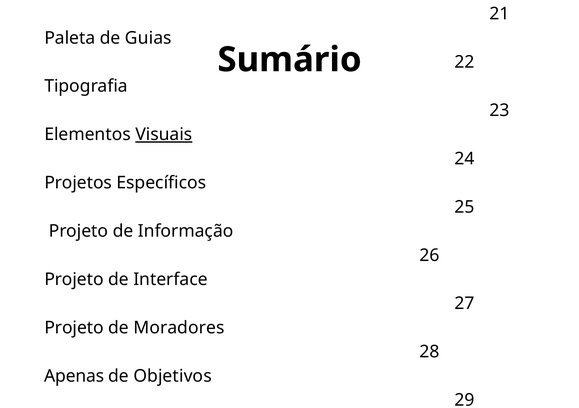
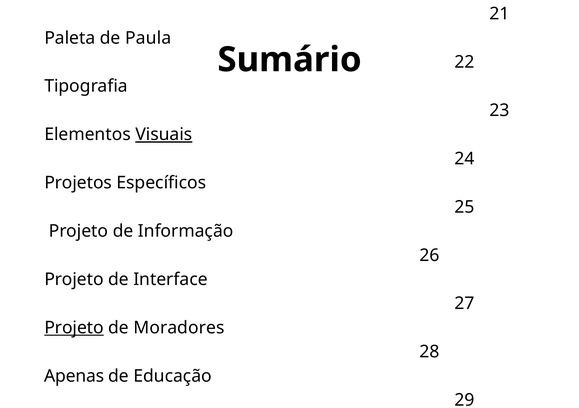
Guias: Guias -> Paula (148, 38)
Projeto underline: none -> present (74, 328)
Objetivos: Objetivos -> Educação (173, 376)
